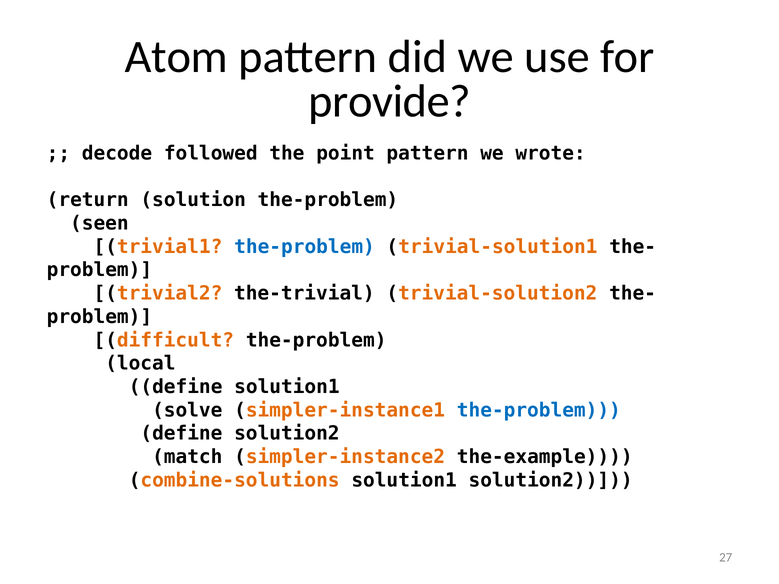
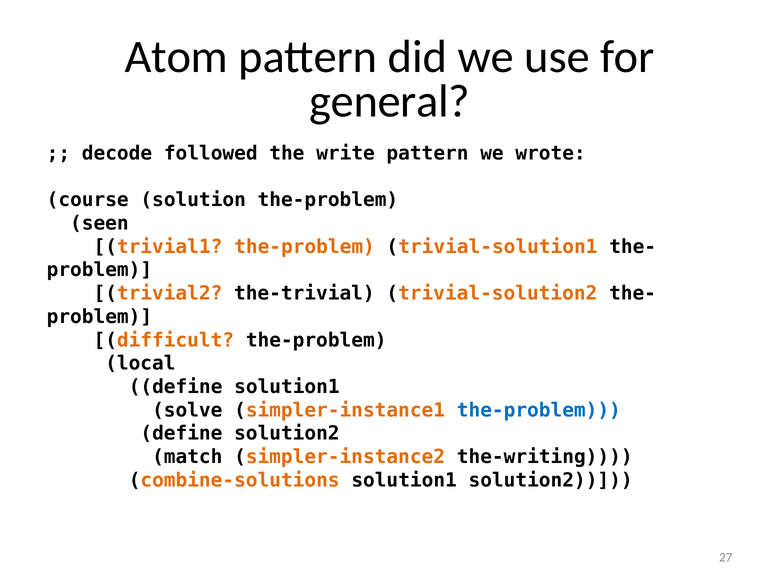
provide: provide -> general (390, 101)
point: point -> write (346, 153)
return: return -> course (88, 200)
the-problem colour: blue -> orange (305, 247)
the-example: the-example -> the-writing (545, 457)
